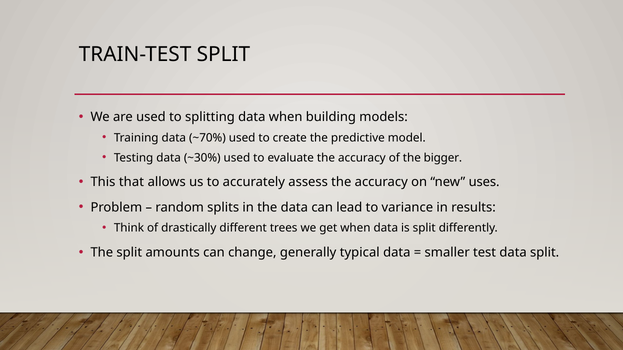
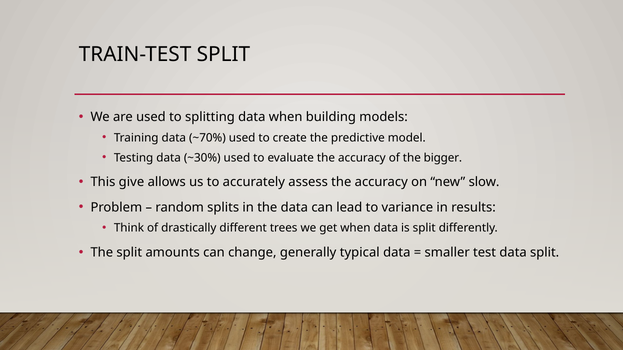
that: that -> give (131, 182)
uses: uses -> slow (484, 182)
